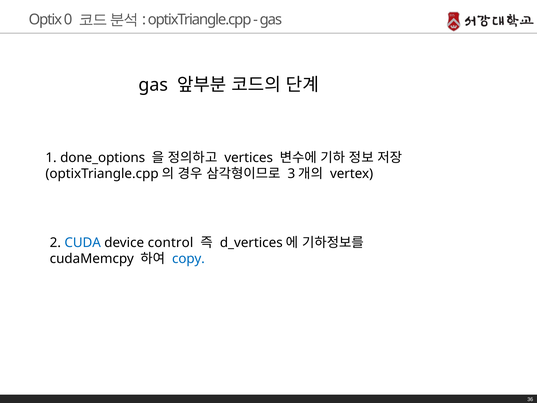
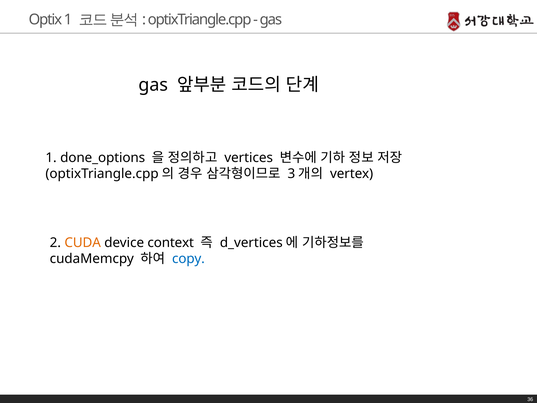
Optix 0: 0 -> 1 (68, 20)
CUDA colour: blue -> orange (83, 242)
control: control -> context (171, 242)
